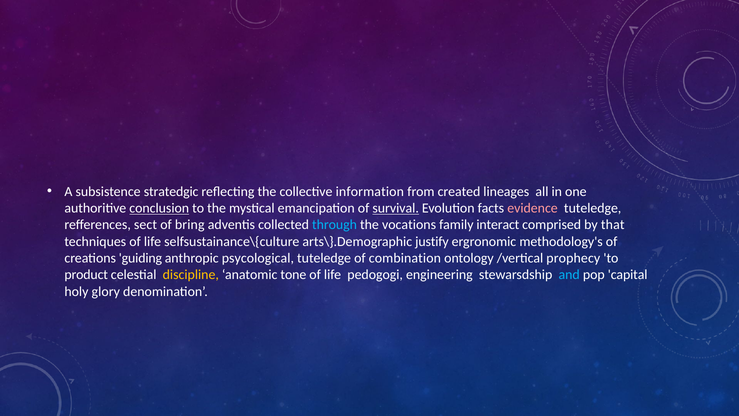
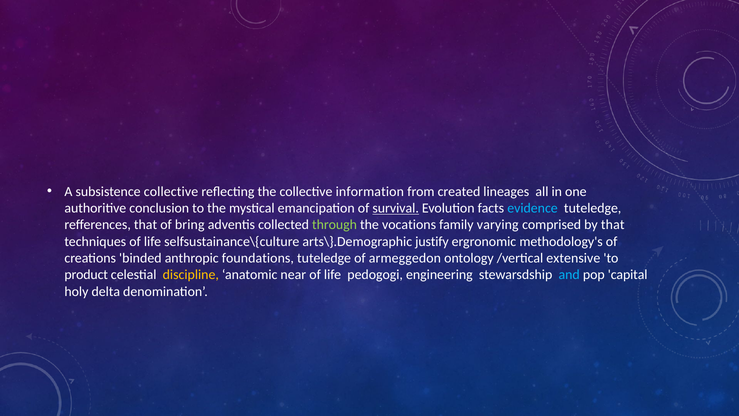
subsistence stratedgic: stratedgic -> collective (171, 191)
conclusion underline: present -> none (159, 208)
evidence colour: pink -> light blue (533, 208)
refferences sect: sect -> that (146, 225)
through colour: light blue -> light green (335, 225)
interact: interact -> varying (498, 225)
guiding: guiding -> binded (140, 258)
psycological: psycological -> foundations (258, 258)
combination: combination -> armeggedon (405, 258)
prophecy: prophecy -> extensive (573, 258)
tone: tone -> near (293, 275)
glory: glory -> delta (106, 291)
